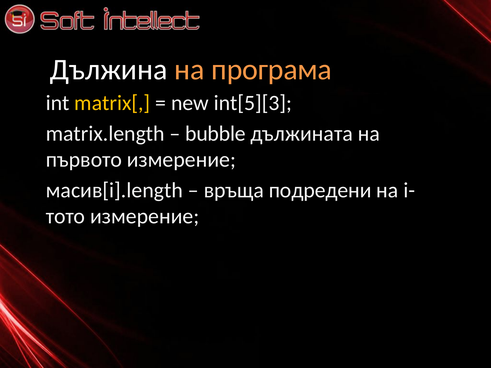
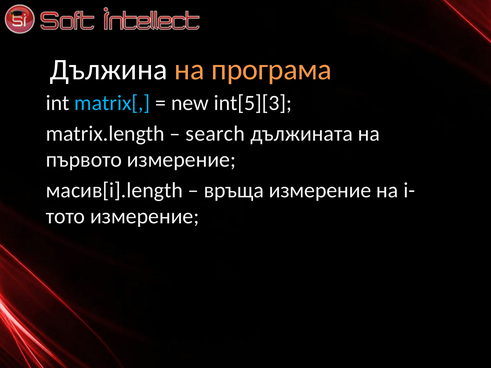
matrix[ colour: yellow -> light blue (112, 103)
bubble: bubble -> search (215, 134)
връща подредени: подредени -> измерение (320, 190)
